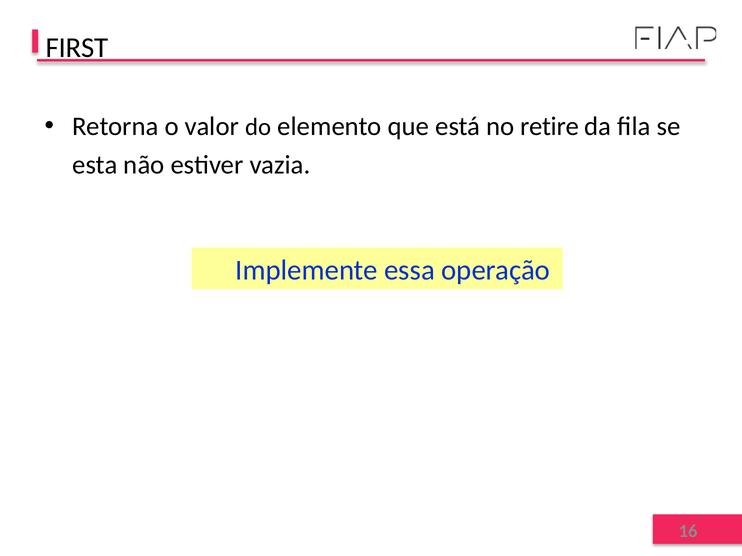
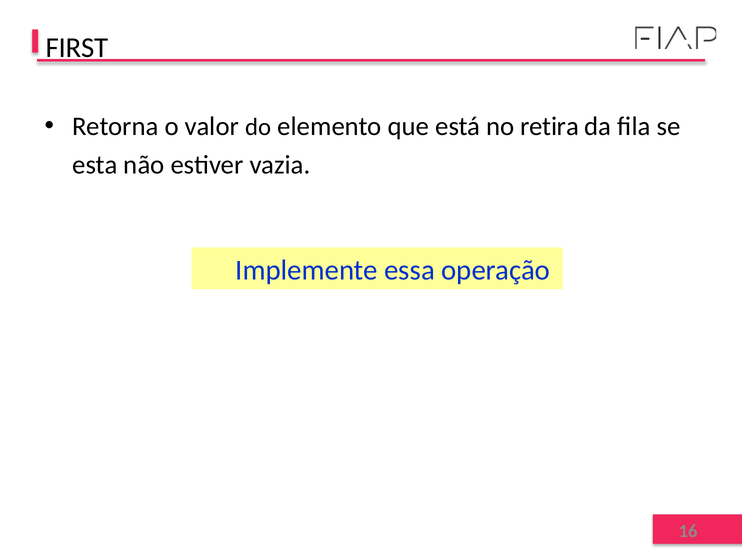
retire: retire -> retira (550, 127)
